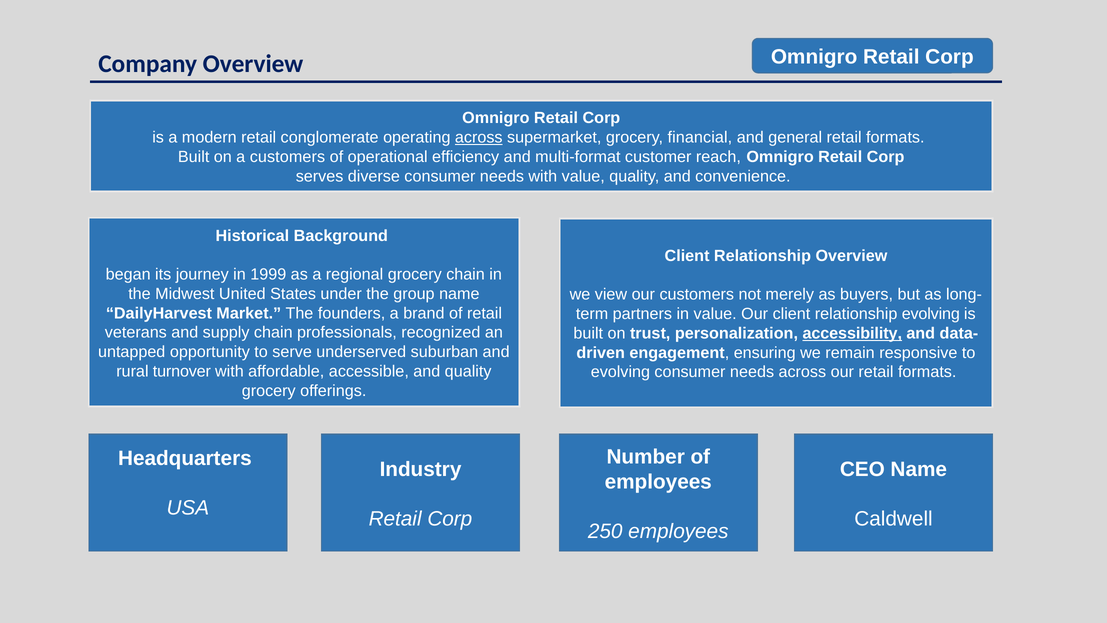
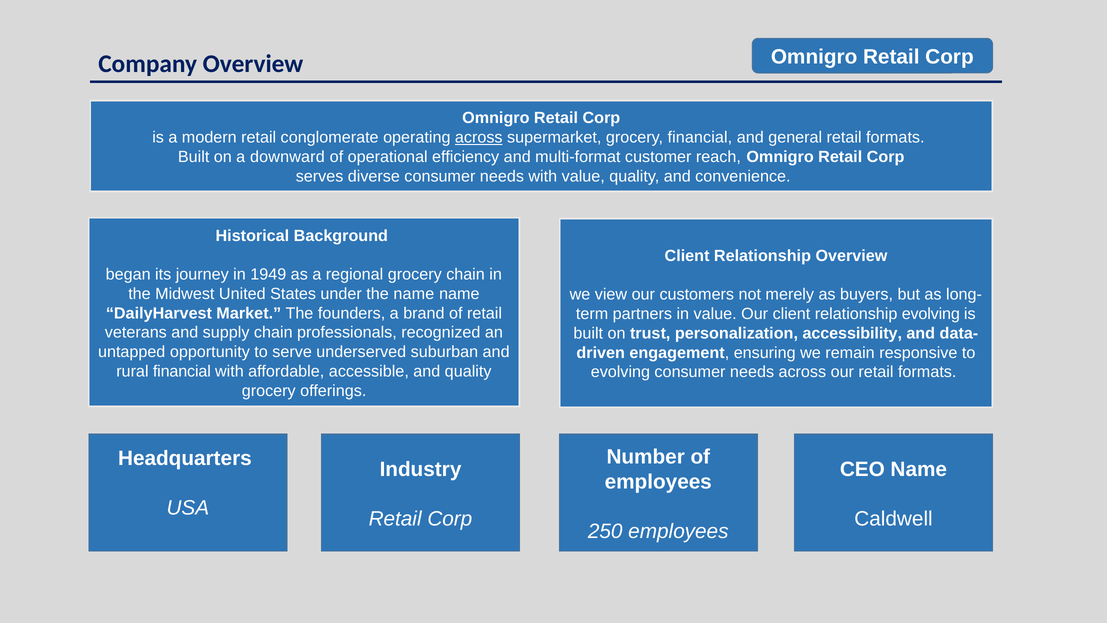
a customers: customers -> downward (287, 157)
1999: 1999 -> 1949 (268, 274)
the group: group -> name (414, 294)
accessibility underline: present -> none (852, 333)
rural turnover: turnover -> financial (182, 371)
